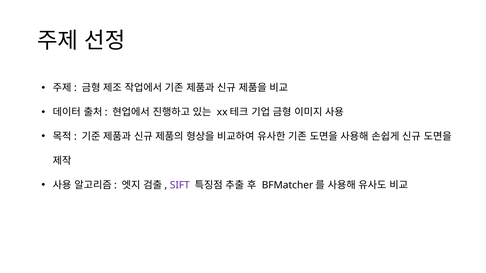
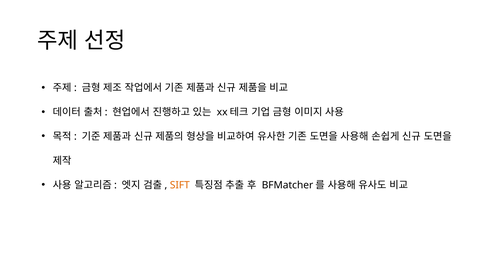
SIFT colour: purple -> orange (180, 185)
